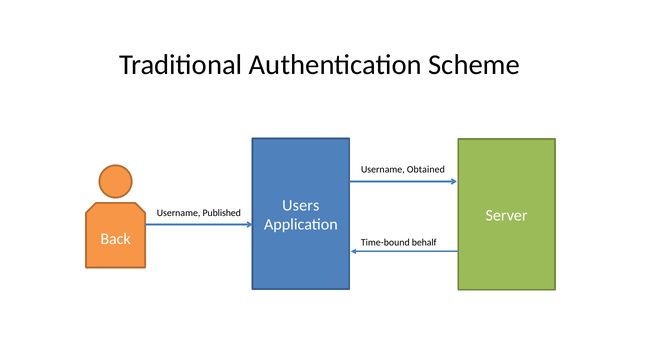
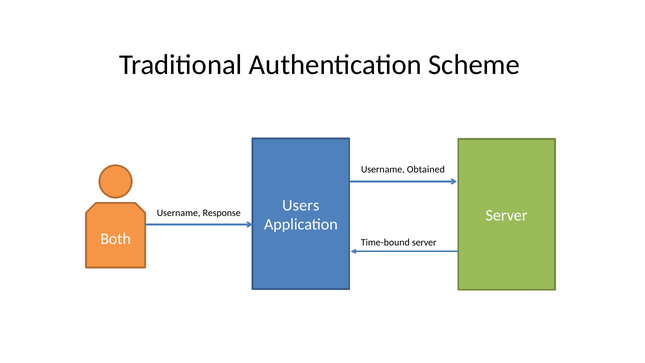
Published: Published -> Response (222, 213)
Back: Back -> Both (116, 239)
Time-bound behalf: behalf -> server (424, 243)
